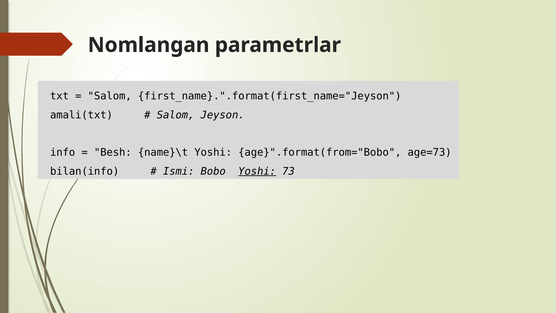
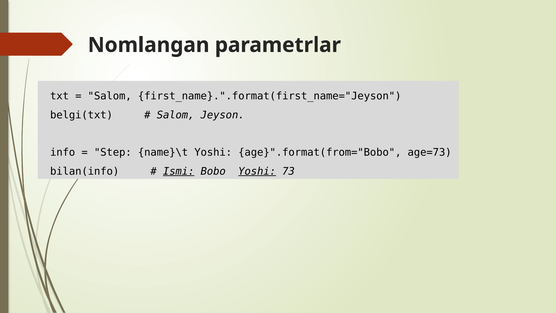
amali(txt: amali(txt -> belgi(txt (81, 115)
Besh: Besh -> Step (113, 152)
Ismi underline: none -> present (179, 171)
